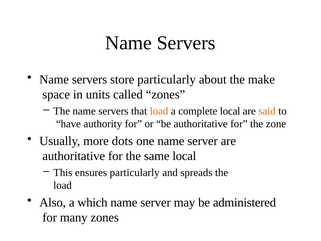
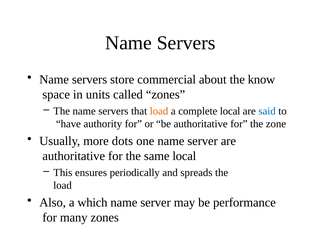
store particularly: particularly -> commercial (167, 80)
make: make -> know (261, 80)
said colour: orange -> blue (267, 111)
ensures particularly: particularly -> periodically (135, 172)
administered: administered -> performance (244, 202)
